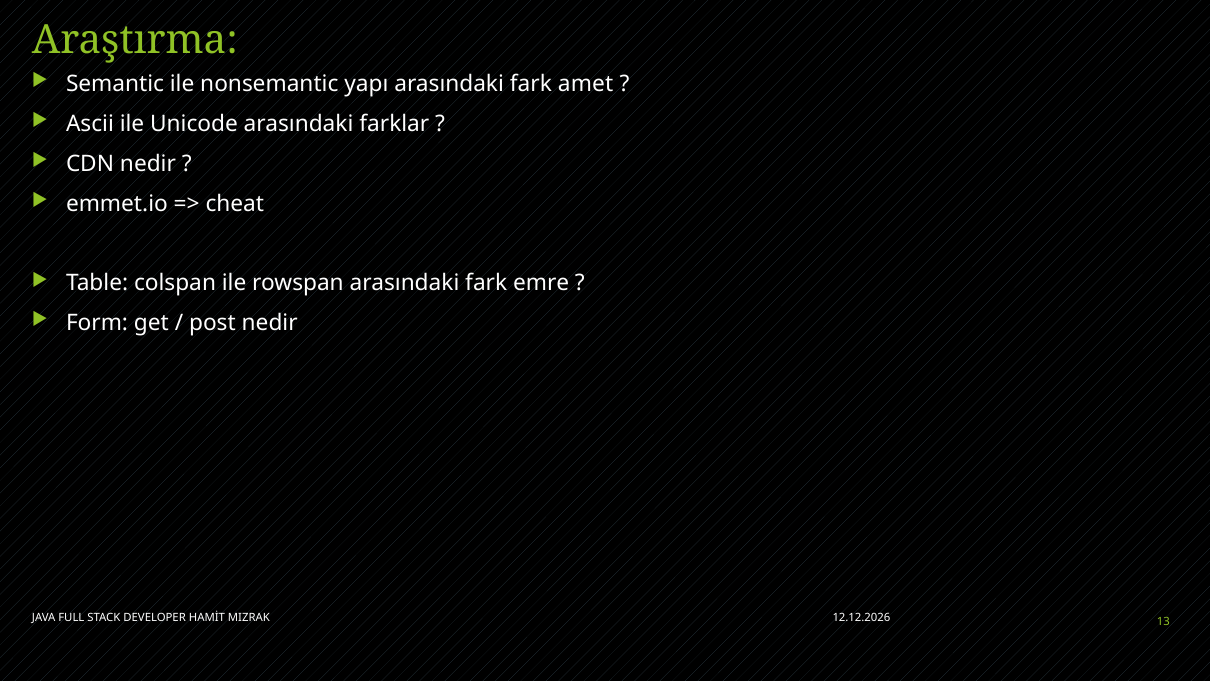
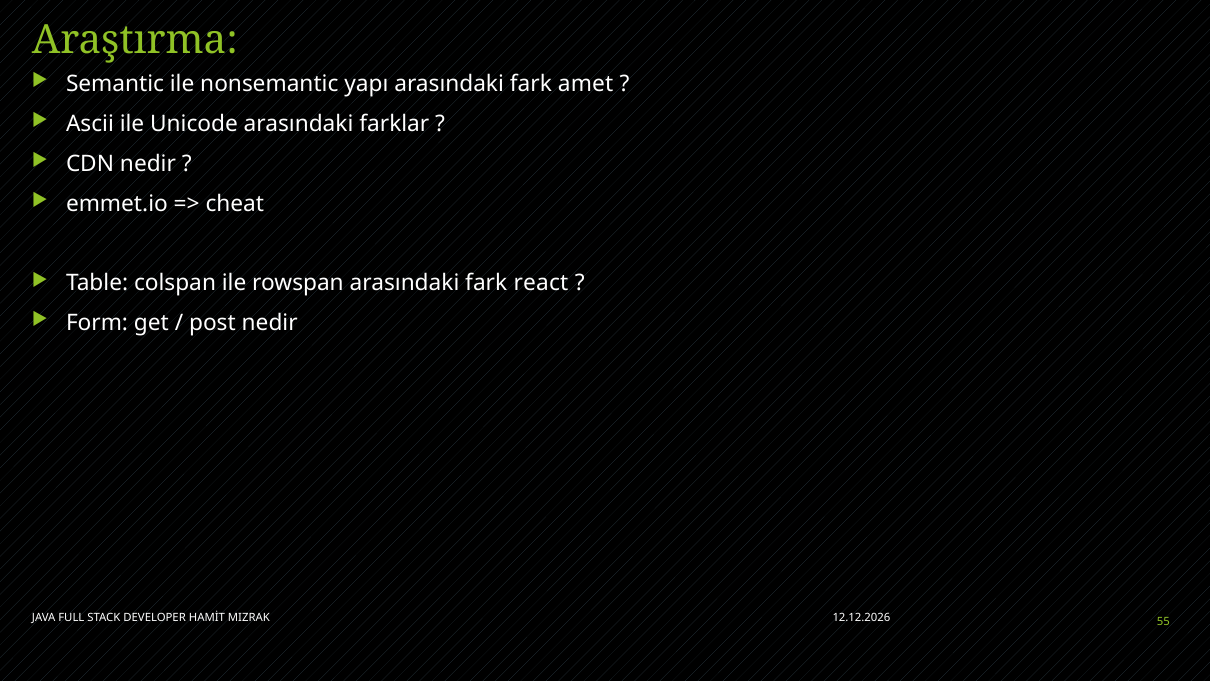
emre: emre -> react (541, 283)
13: 13 -> 55 (1163, 622)
